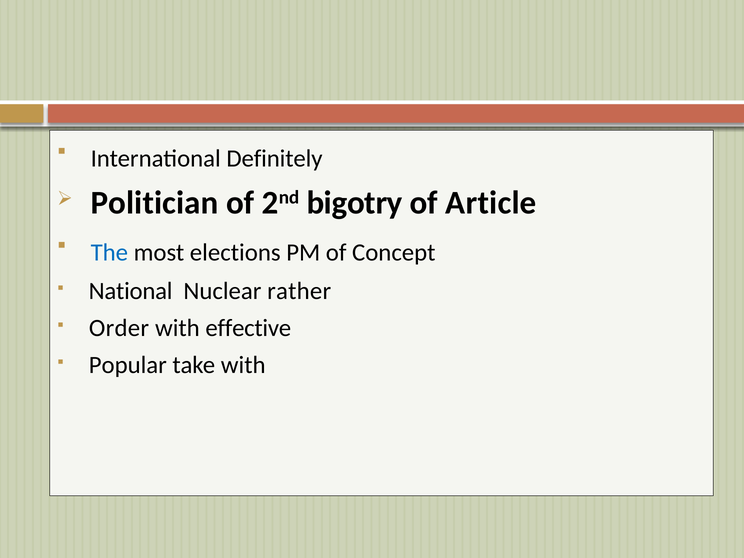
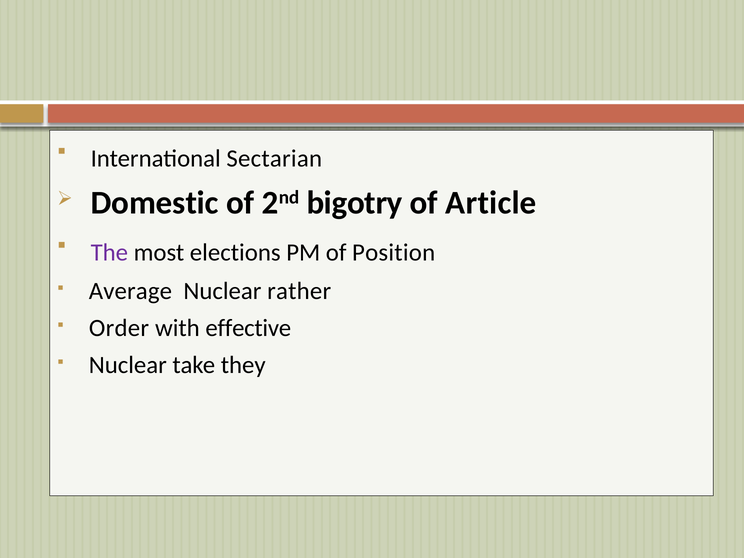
Definitely: Definitely -> Sectarian (274, 159)
Politician: Politician -> Domestic (155, 203)
The colour: blue -> purple (109, 253)
Concept: Concept -> Position (394, 253)
National: National -> Average (130, 291)
Popular: Popular -> Nuclear (128, 365)
take with: with -> they (243, 365)
